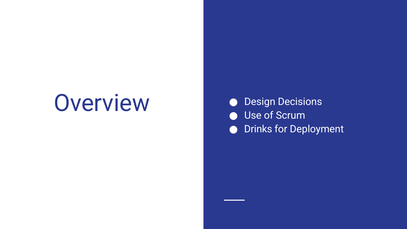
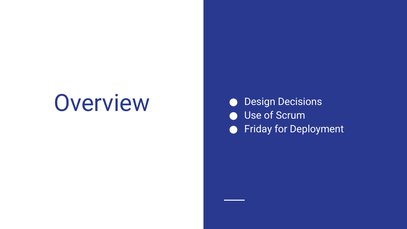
Drinks: Drinks -> Friday (258, 129)
